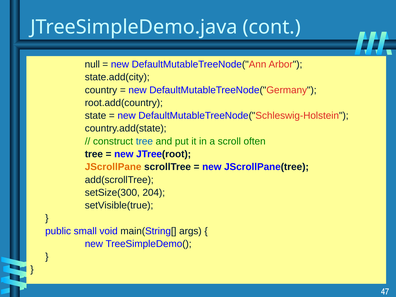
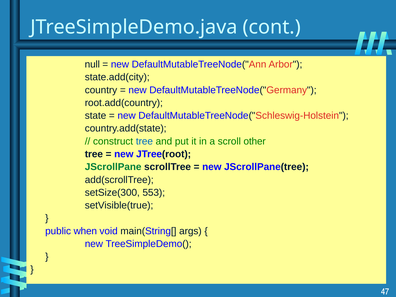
often: often -> other (255, 141)
JScrollPane colour: orange -> green (113, 167)
204: 204 -> 553 (154, 193)
small: small -> when (85, 231)
